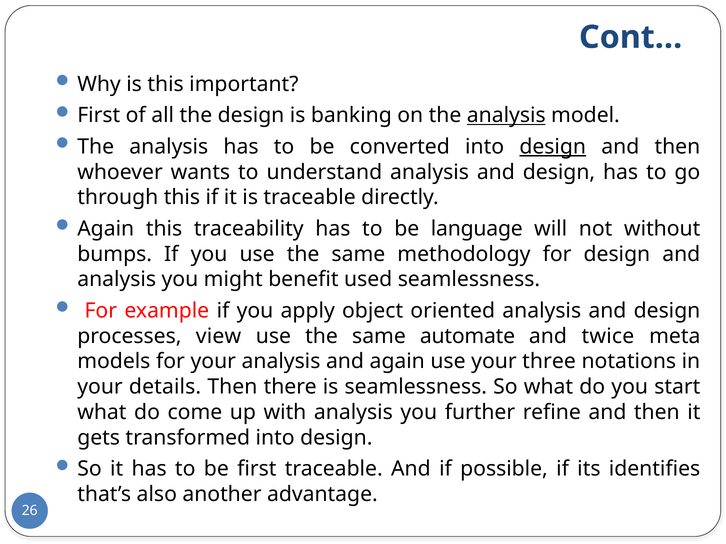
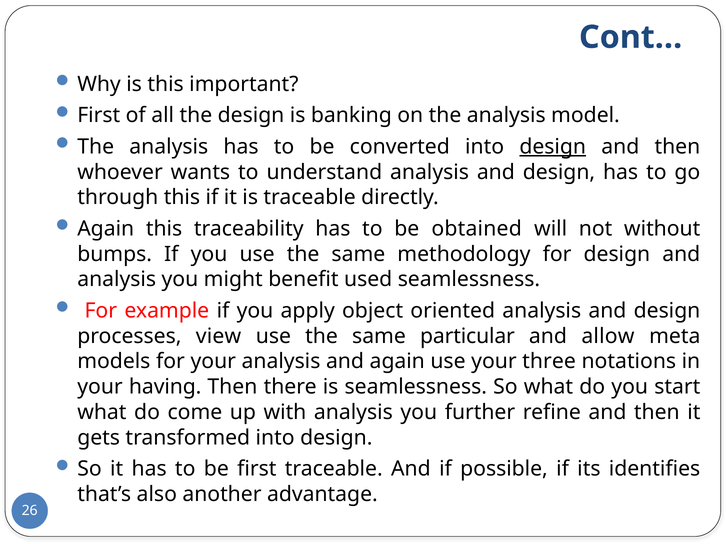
analysis underline: present -> none (506, 116)
language: language -> obtained (477, 229)
automate: automate -> particular (467, 336)
twice: twice -> allow (608, 336)
details: details -> having (165, 387)
